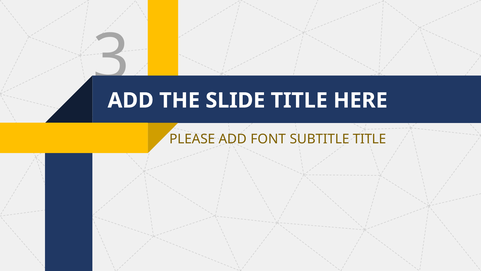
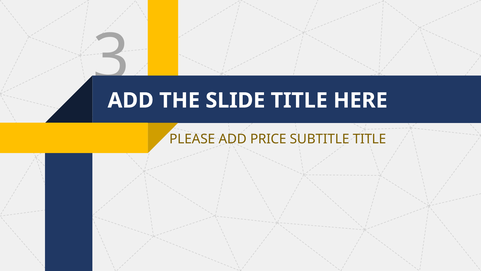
FONT: FONT -> PRICE (268, 139)
